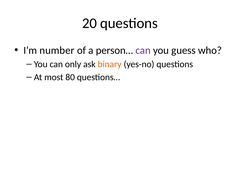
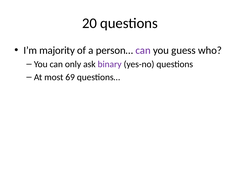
number: number -> majority (57, 50)
binary colour: orange -> purple (110, 64)
80: 80 -> 69 (70, 77)
